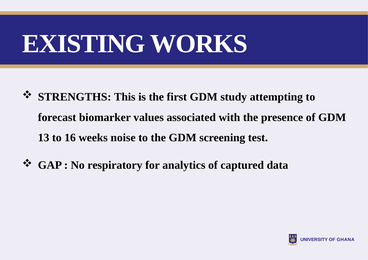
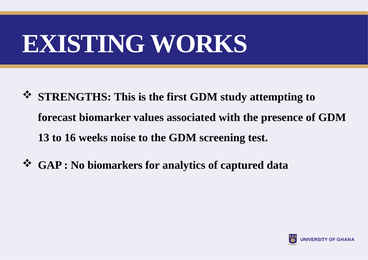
respiratory: respiratory -> biomarkers (115, 165)
